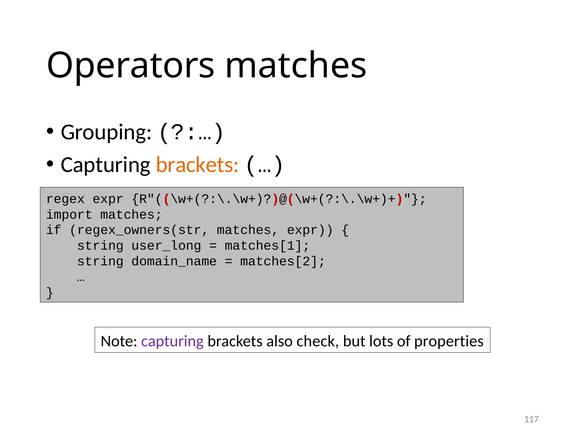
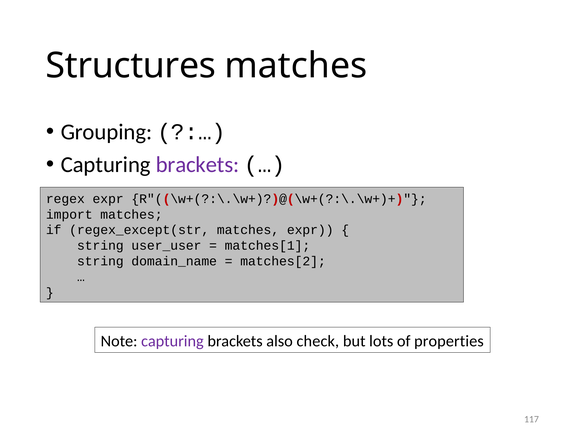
Operators: Operators -> Structures (131, 66)
brackets colour: orange -> purple (198, 165)
regex_owners(str: regex_owners(str -> regex_except(str (139, 230)
user_long: user_long -> user_user (166, 245)
